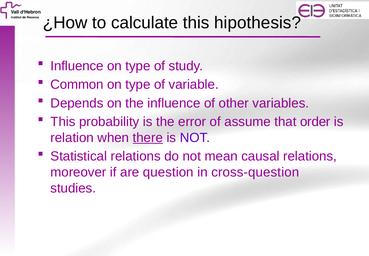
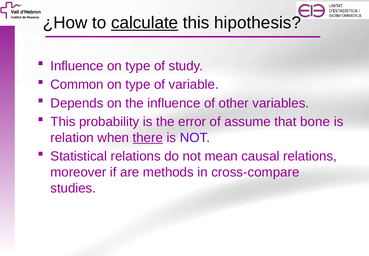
calculate underline: none -> present (145, 23)
order: order -> bone (315, 122)
question: question -> methods (168, 172)
cross-question: cross-question -> cross-compare (255, 172)
